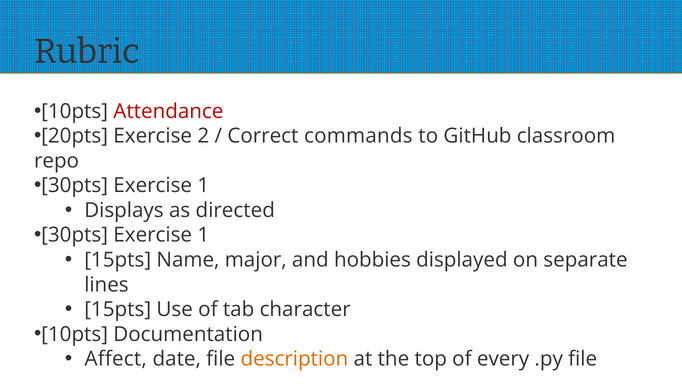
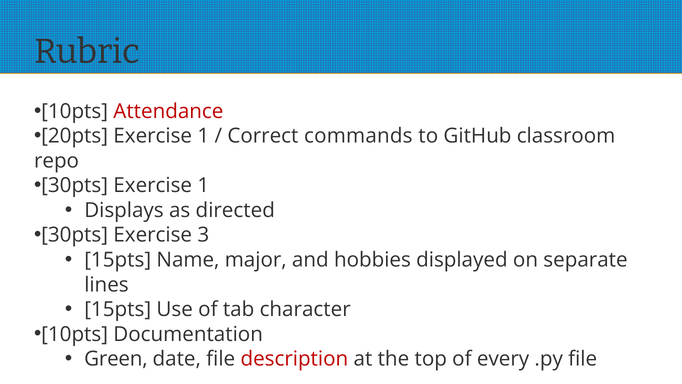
20pts Exercise 2: 2 -> 1 (203, 136)
1: 1 -> 3 (203, 235)
Affect: Affect -> Green (116, 359)
description colour: orange -> red (294, 359)
